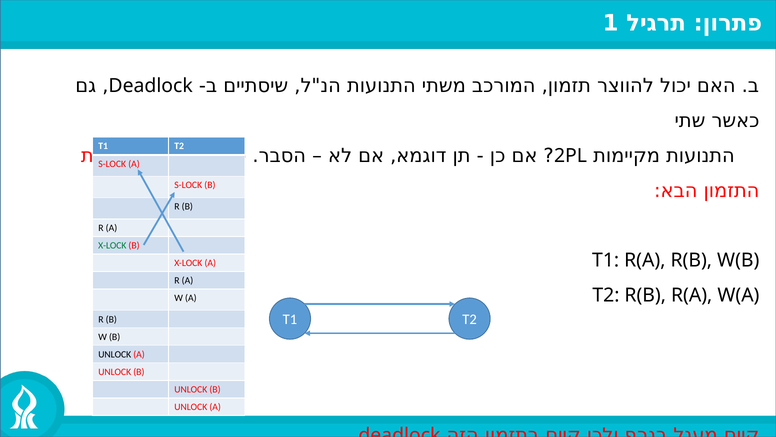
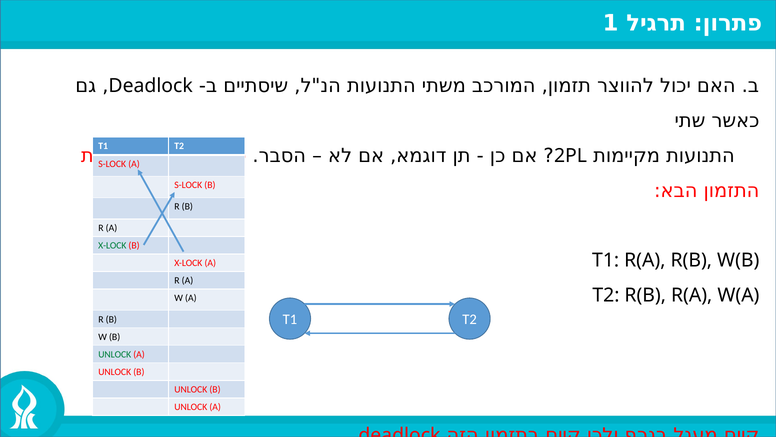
UNLOCK colour: black -> green (115, 354)
